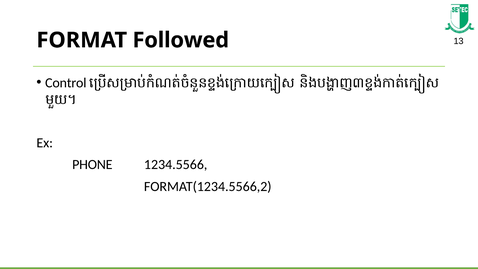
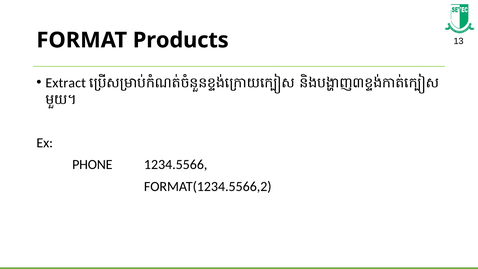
Followed: Followed -> Products (181, 40)
Control: Control -> Extract (66, 83)
